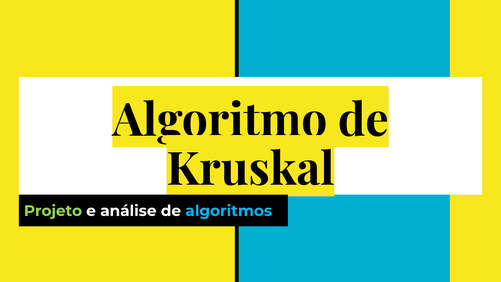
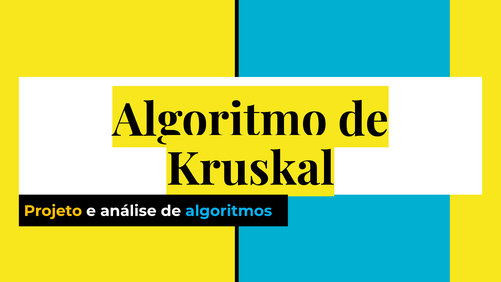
Projeto colour: light green -> yellow (53, 211)
